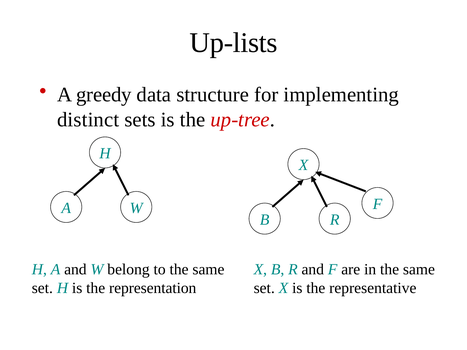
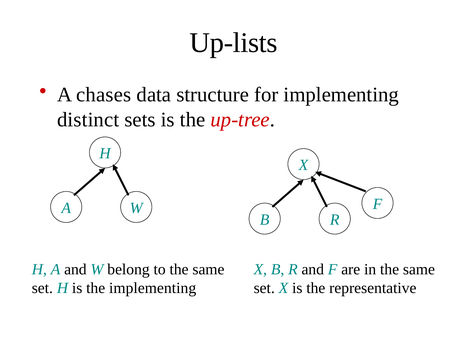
greedy: greedy -> chases (104, 95)
the representation: representation -> implementing (153, 288)
